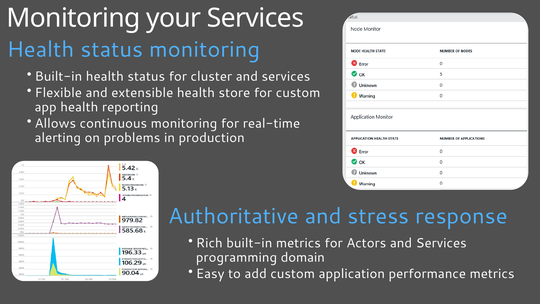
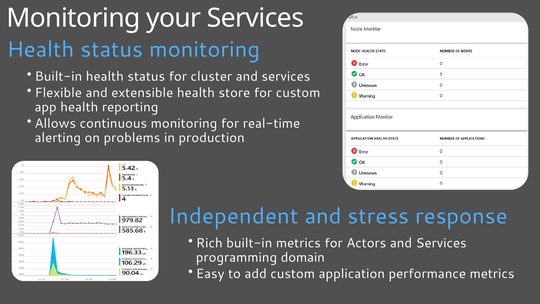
Authoritative: Authoritative -> Independent (233, 216)
